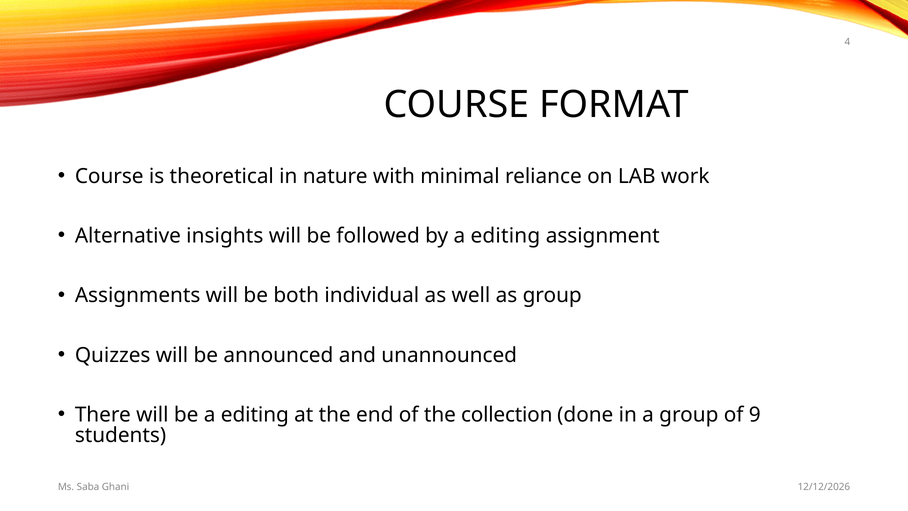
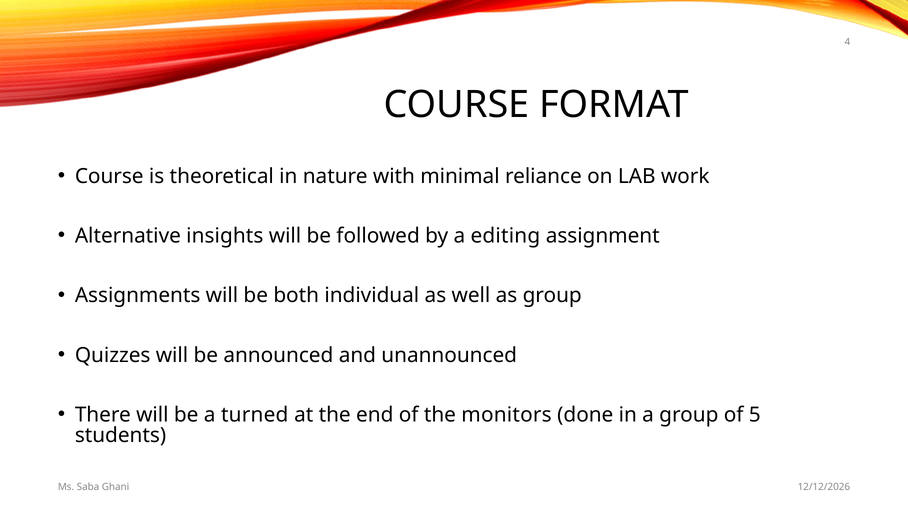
be a editing: editing -> turned (255, 415)
collection: collection -> monitors (507, 415)
9: 9 -> 5 (755, 415)
